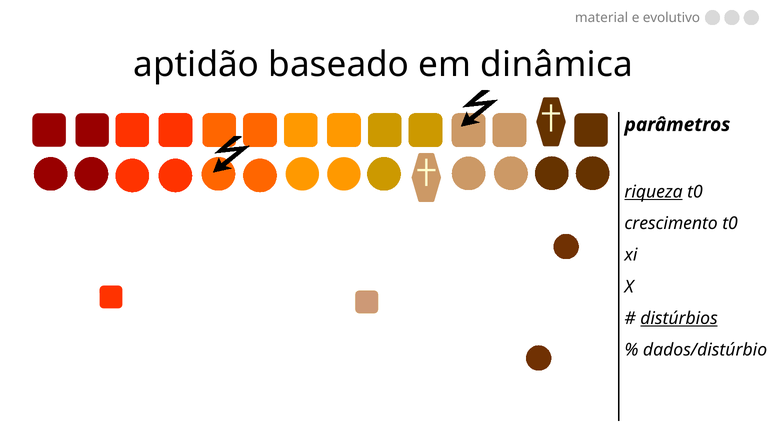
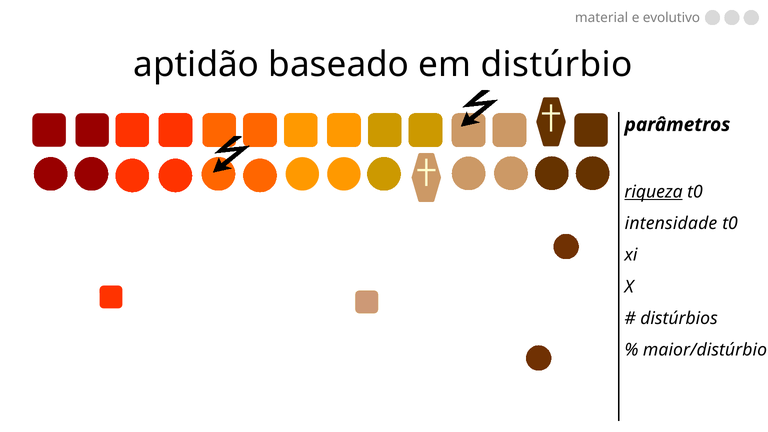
dinâmica: dinâmica -> distúrbio (557, 65)
crescimento: crescimento -> intensidade (671, 223)
distúrbios underline: present -> none (679, 318)
dados/distúrbio: dados/distúrbio -> maior/distúrbio (705, 350)
